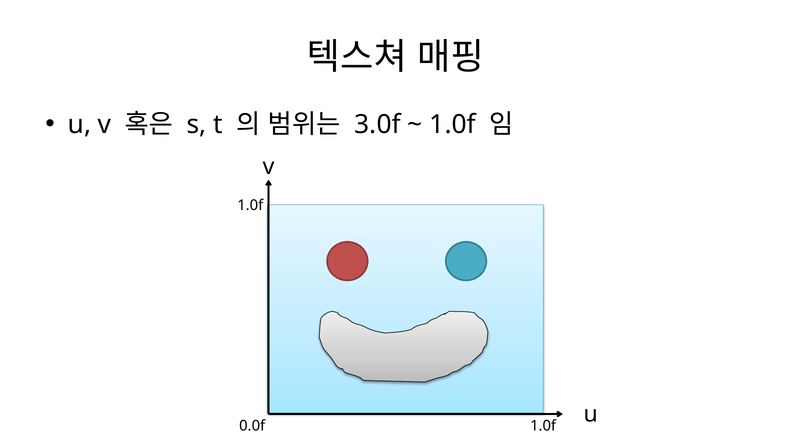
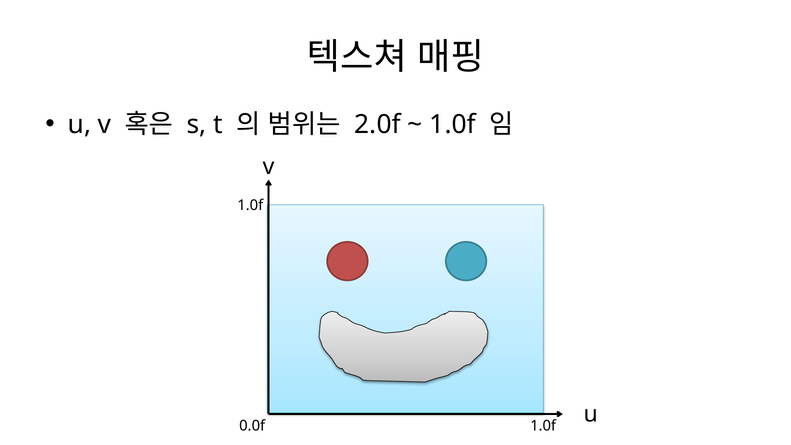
3.0f: 3.0f -> 2.0f (378, 124)
